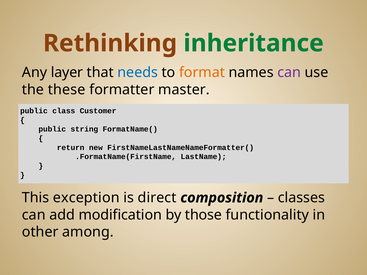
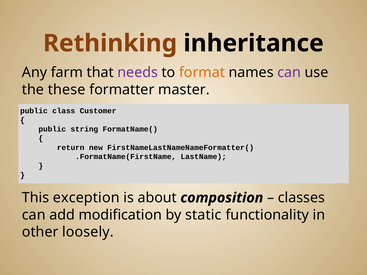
inheritance colour: green -> black (254, 43)
layer: layer -> farm (67, 73)
needs colour: blue -> purple (138, 73)
direct: direct -> about (157, 198)
those: those -> static (203, 215)
among: among -> loosely (88, 232)
